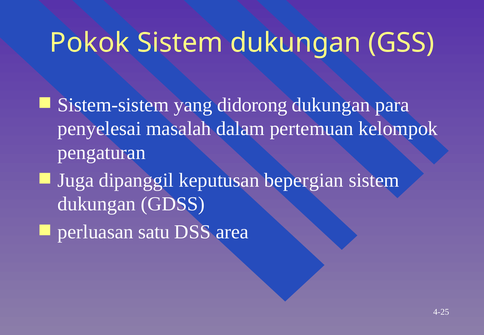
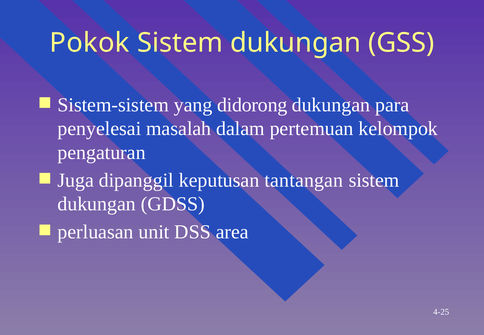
bepergian: bepergian -> tantangan (304, 180)
satu: satu -> unit (154, 232)
